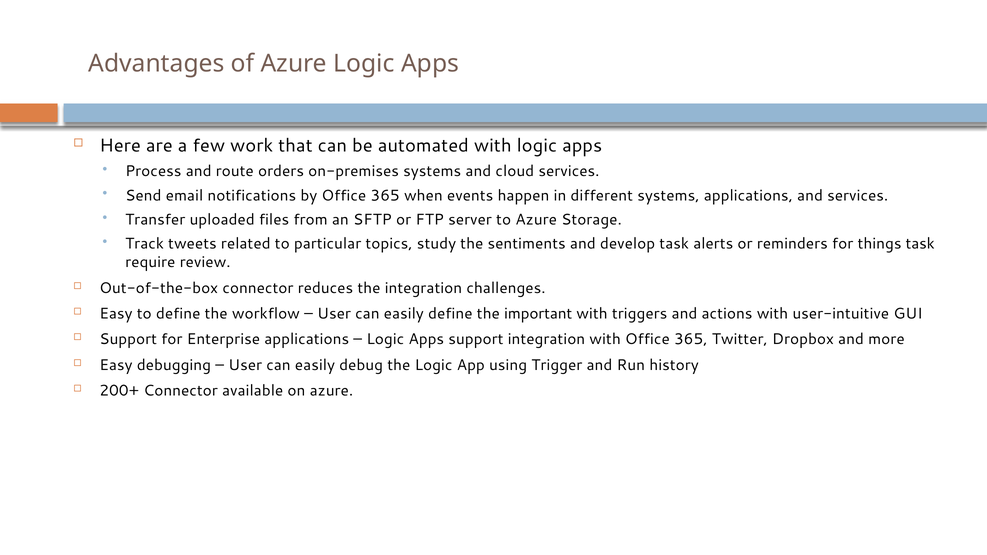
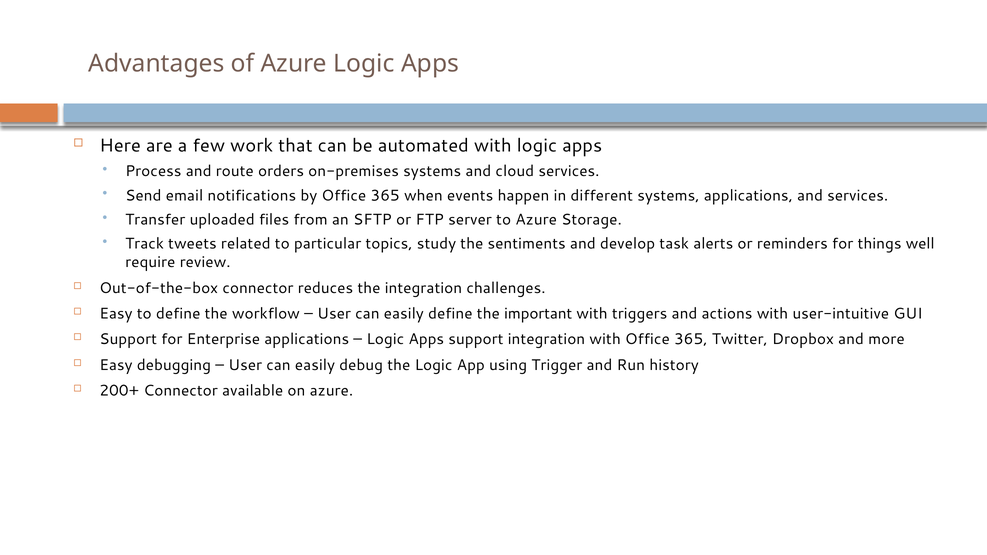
things task: task -> well (920, 244)
